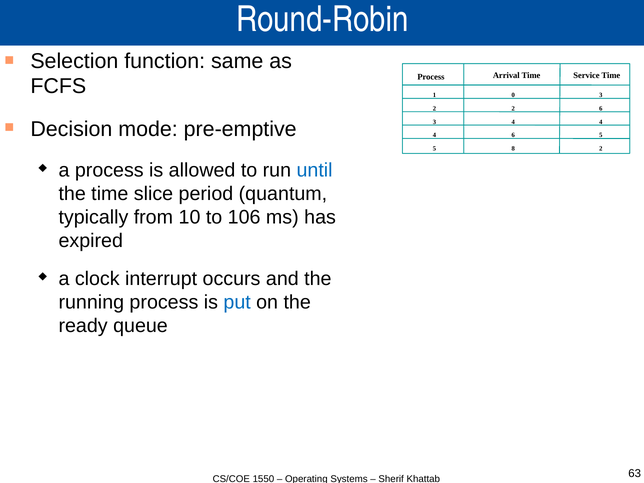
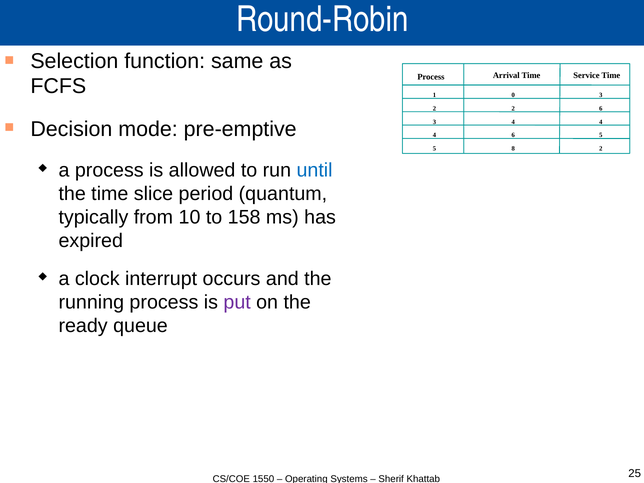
106: 106 -> 158 (244, 217)
put colour: blue -> purple (237, 302)
63: 63 -> 25 (635, 474)
